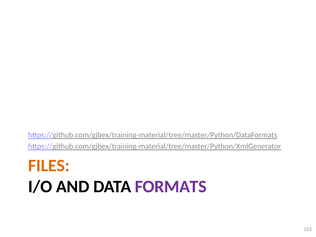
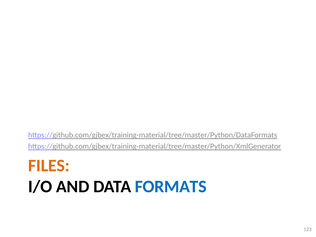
FORMATS colour: purple -> blue (171, 187)
